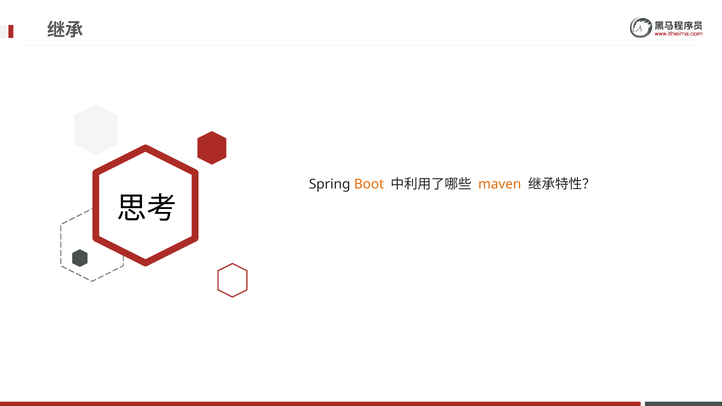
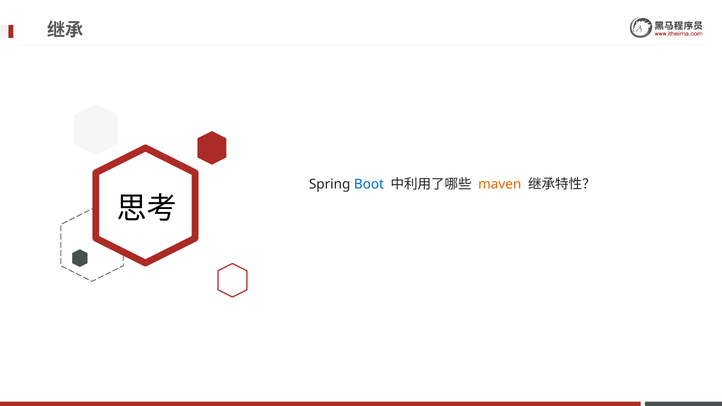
Boot colour: orange -> blue (369, 184)
